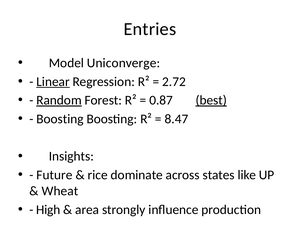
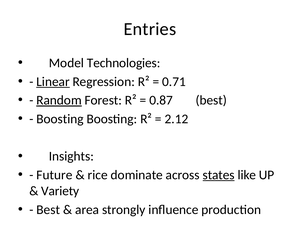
Uniconverge: Uniconverge -> Technologies (124, 63)
2.72: 2.72 -> 0.71 (174, 82)
best underline: present -> none (211, 100)
8.47: 8.47 -> 2.12 (176, 119)
states underline: none -> present (219, 175)
Wheat: Wheat -> Variety (60, 191)
High: High -> Best (48, 210)
